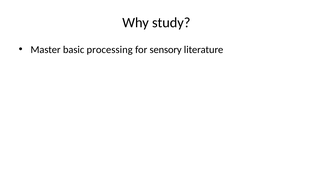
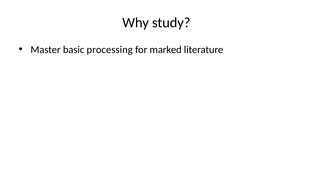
sensory: sensory -> marked (166, 50)
